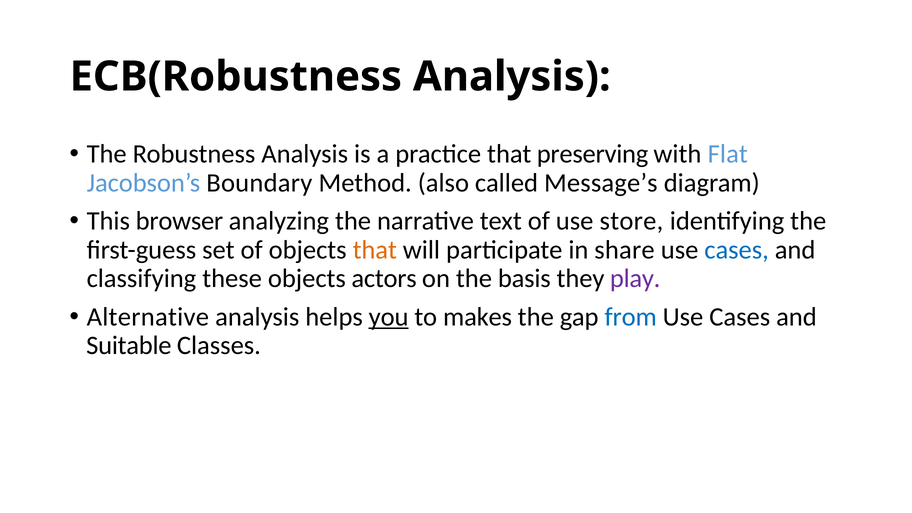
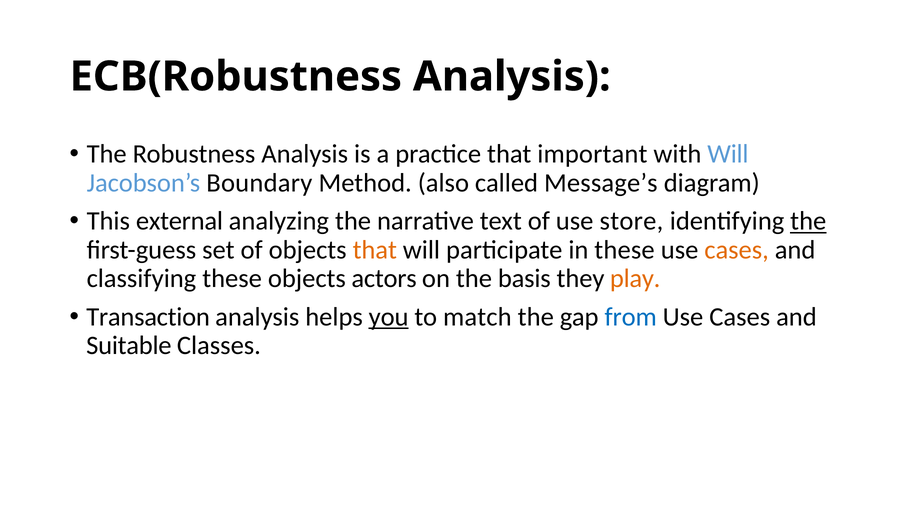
preserving: preserving -> important (592, 154)
with Flat: Flat -> Will (728, 154)
browser: browser -> external (179, 221)
the underline: none -> present (808, 221)
in share: share -> these (625, 250)
cases colour: blue -> orange (737, 250)
play colour: purple -> orange (635, 279)
Alternative: Alternative -> Transaction (148, 317)
makes: makes -> match (477, 317)
